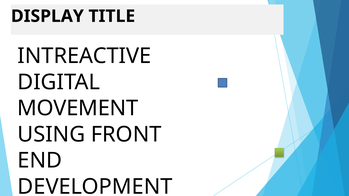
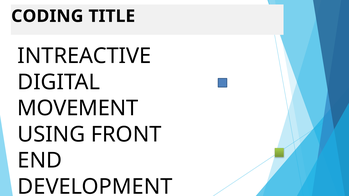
DISPLAY: DISPLAY -> CODING (47, 16)
